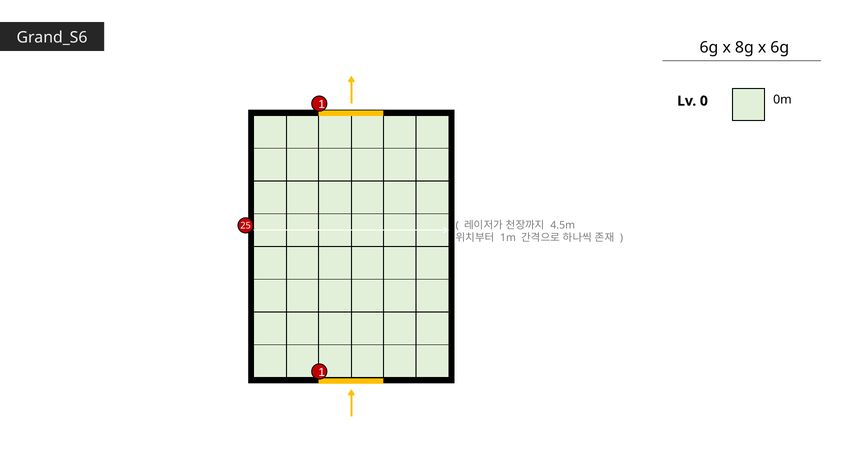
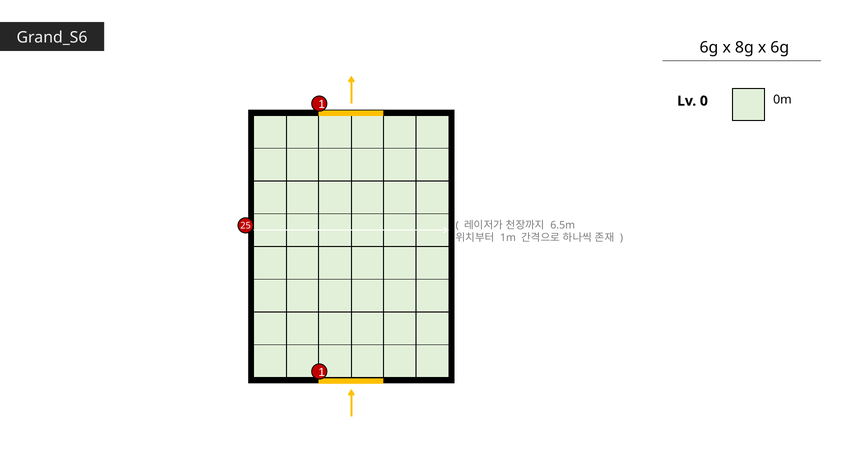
4.5m: 4.5m -> 6.5m (563, 225)
